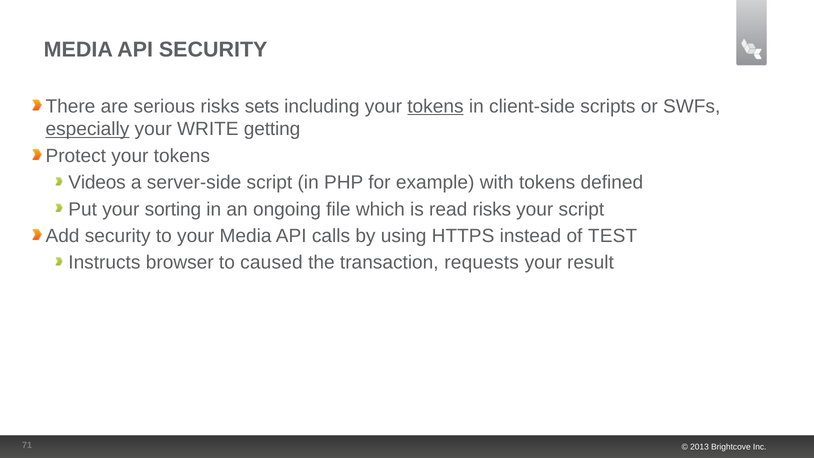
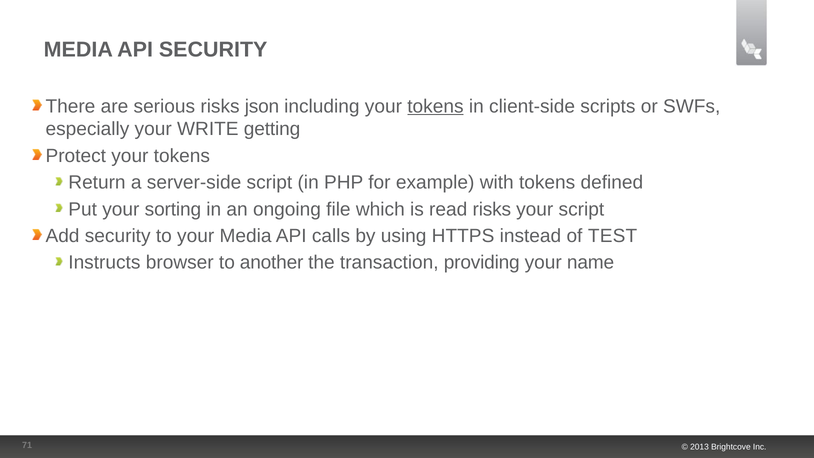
sets: sets -> json (262, 106)
especially underline: present -> none (87, 129)
Videos: Videos -> Return (97, 182)
caused: caused -> another (272, 262)
requests: requests -> providing (482, 262)
result: result -> name (591, 262)
